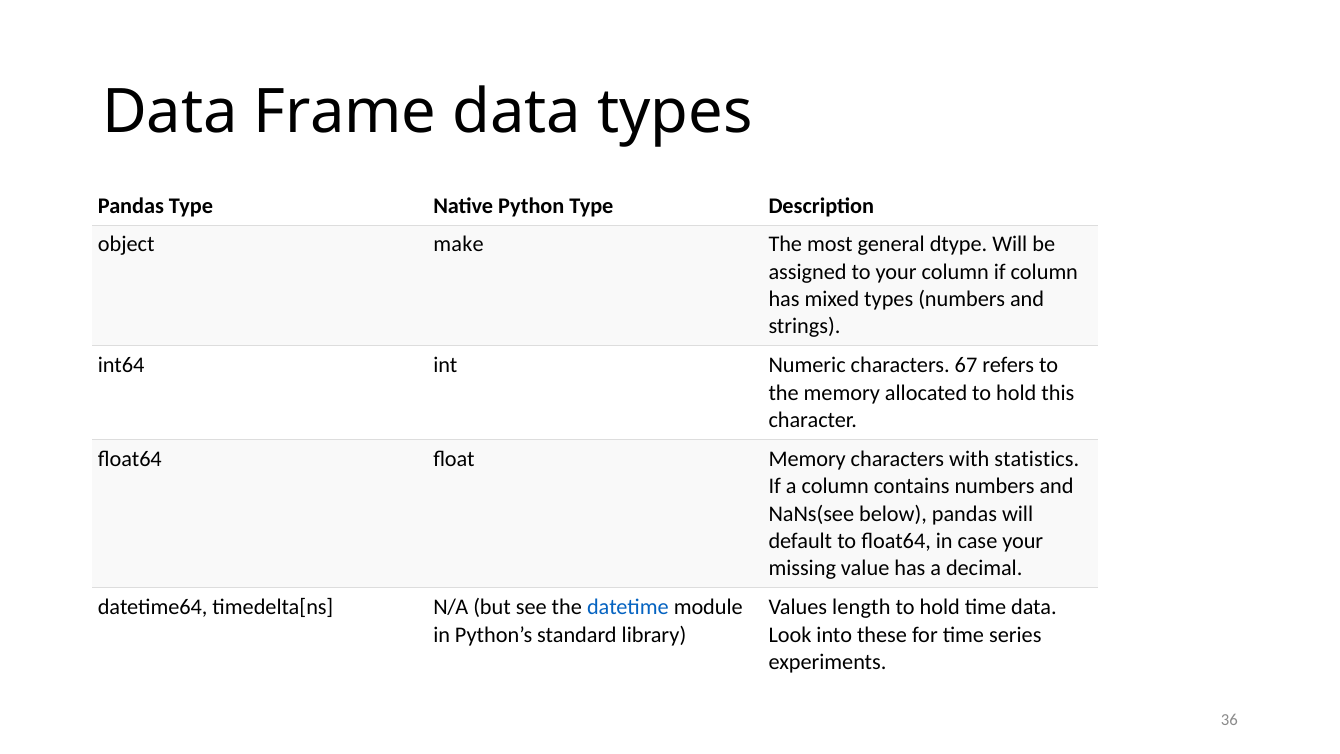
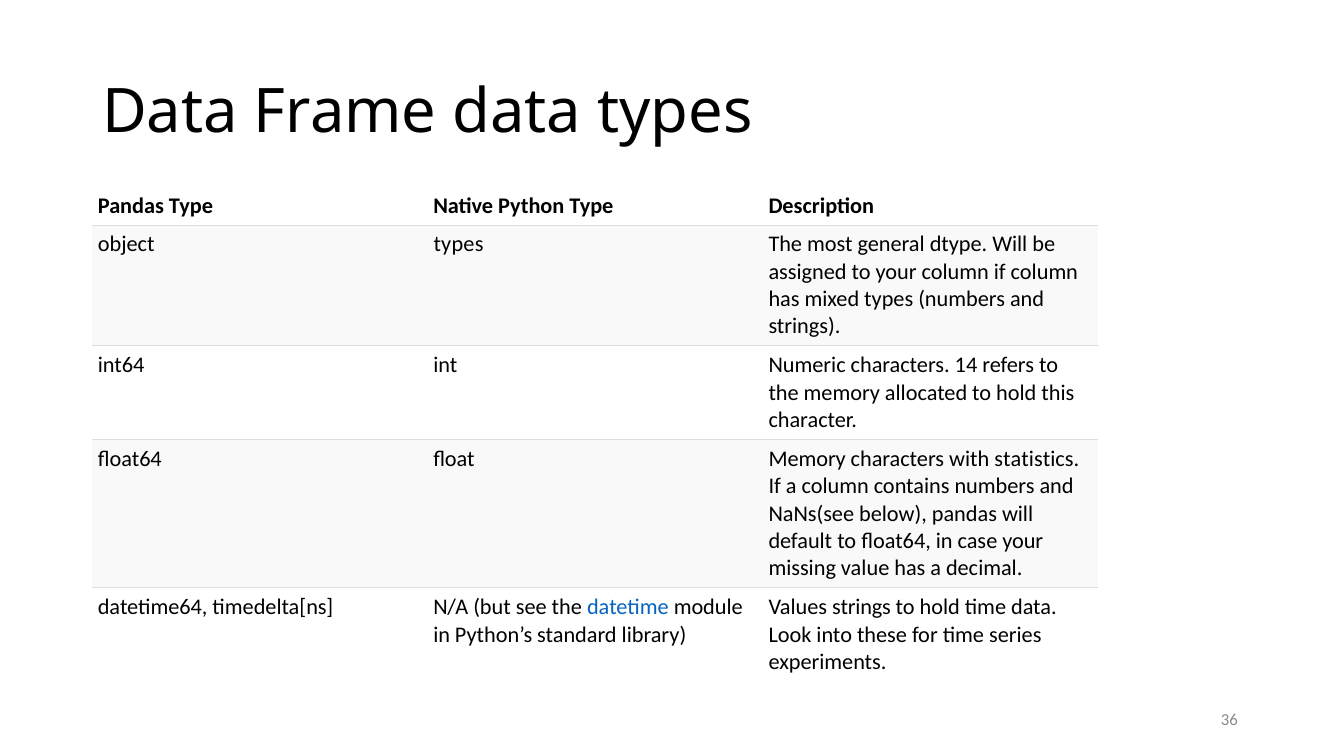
object make: make -> types (459, 245)
67: 67 -> 14 (966, 365)
Values length: length -> strings (861, 607)
